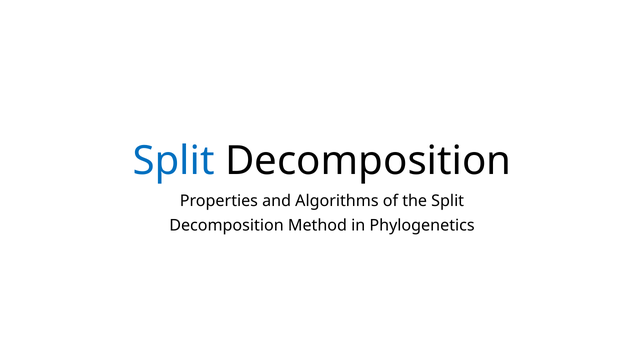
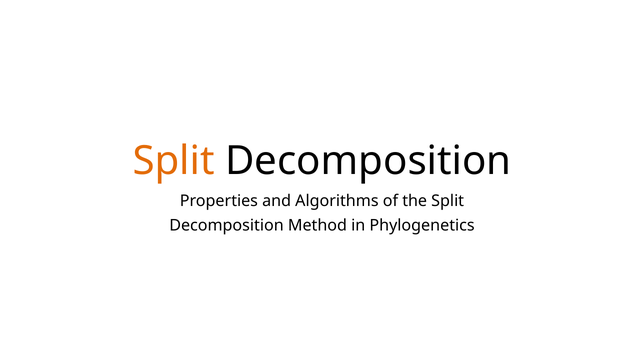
Split colour: blue -> orange (174, 161)
